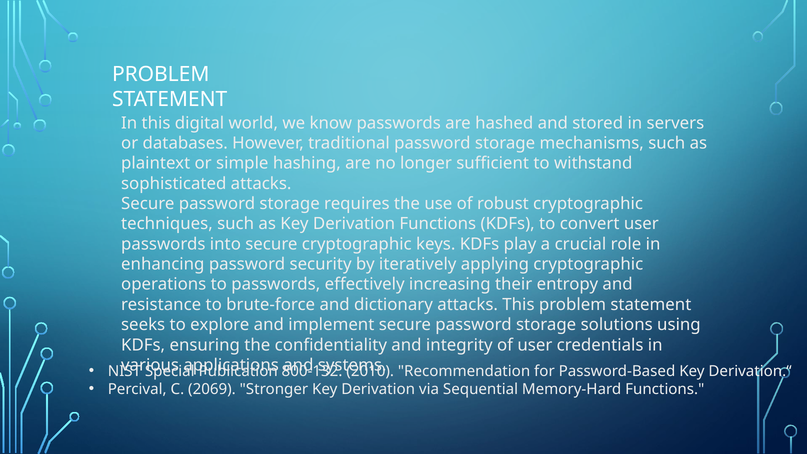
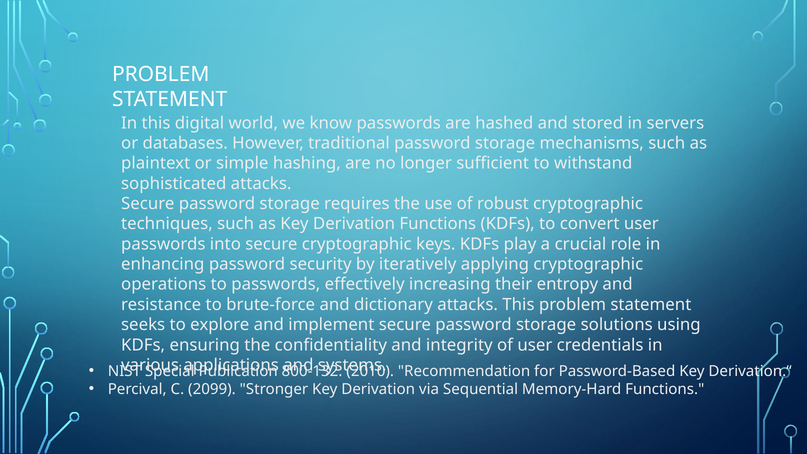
2069: 2069 -> 2099 (212, 389)
